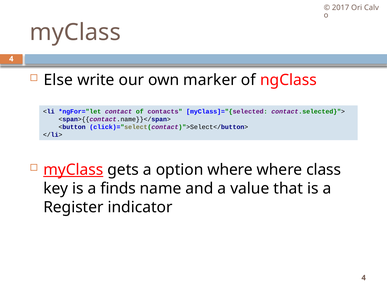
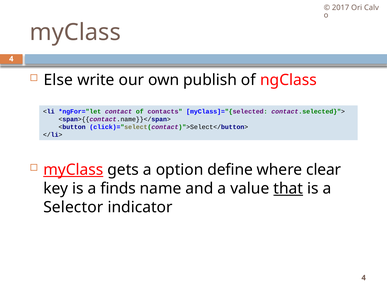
marker: marker -> publish (210, 80)
option where: where -> define (230, 170)
class: class -> clear (324, 170)
that underline: none -> present (288, 189)
Register: Register -> Selector (73, 207)
